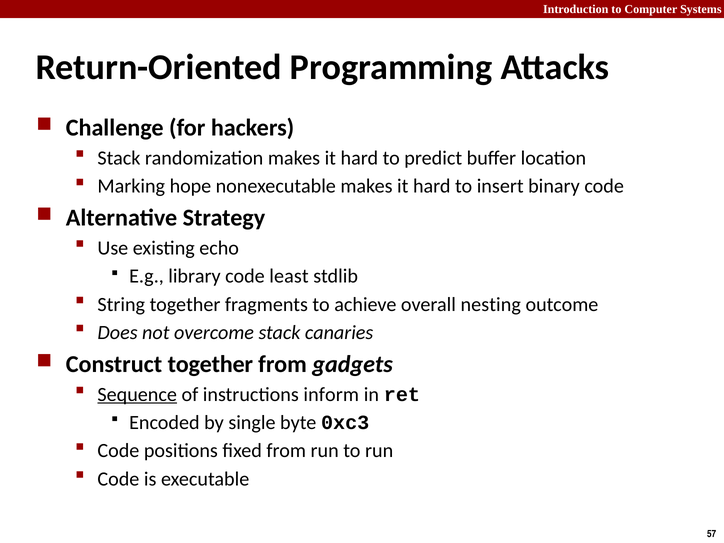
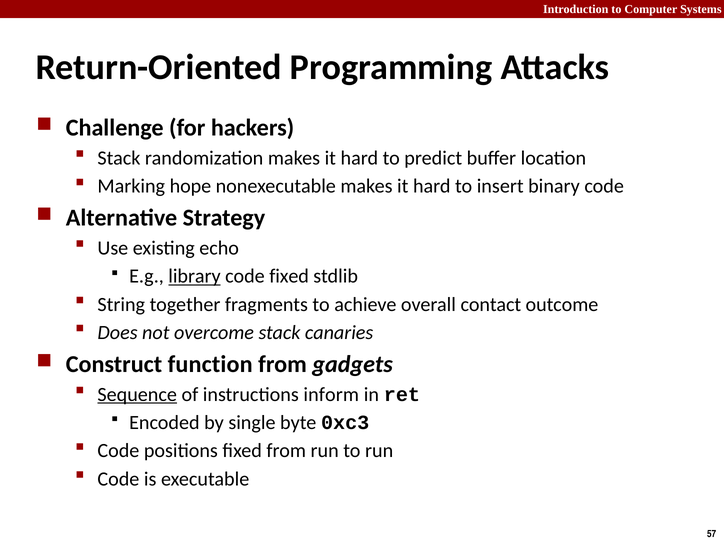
library underline: none -> present (194, 276)
code least: least -> fixed (289, 276)
nesting: nesting -> contact (491, 304)
Construct together: together -> function (210, 364)
